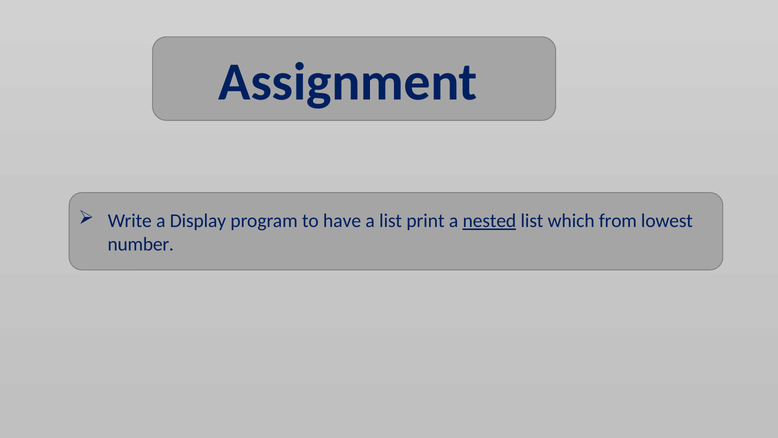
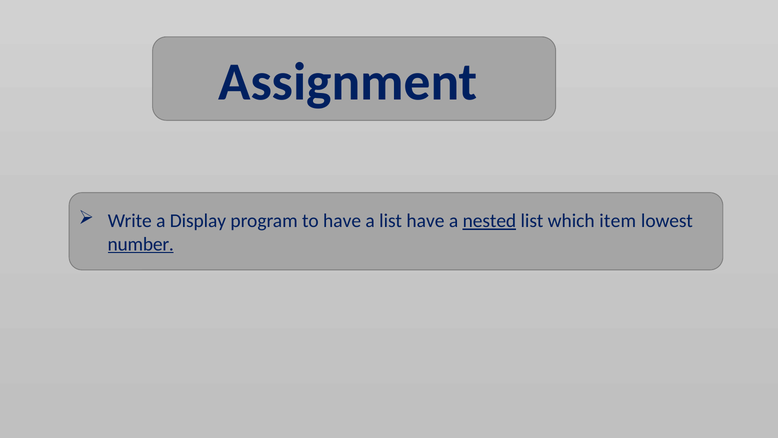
list print: print -> have (425, 221)
from: from -> item (618, 221)
number underline: none -> present (141, 244)
